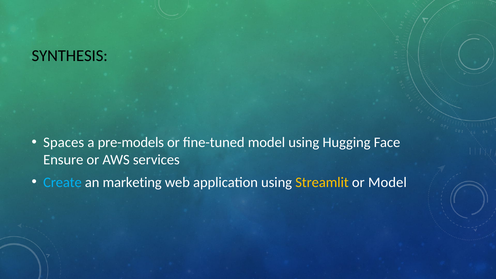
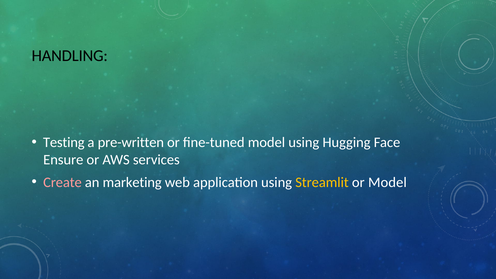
SYNTHESIS: SYNTHESIS -> HANDLING (70, 56)
Spaces: Spaces -> Testing (64, 142)
pre-models: pre-models -> pre-written (131, 142)
Create colour: light blue -> pink (62, 182)
